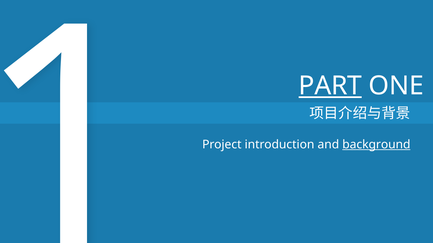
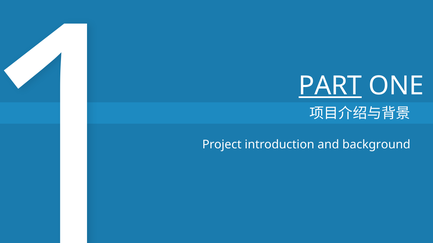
background underline: present -> none (376, 145)
